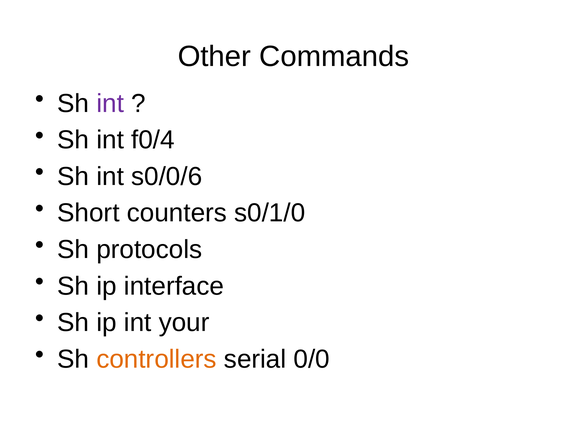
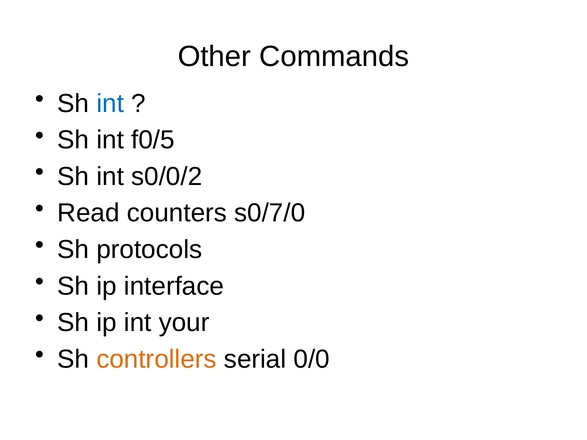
int colour: purple -> blue (110, 104)
f0/4: f0/4 -> f0/5 (153, 140)
s0/0/6: s0/0/6 -> s0/0/2 (167, 177)
Short: Short -> Read (88, 213)
s0/1/0: s0/1/0 -> s0/7/0 (270, 213)
